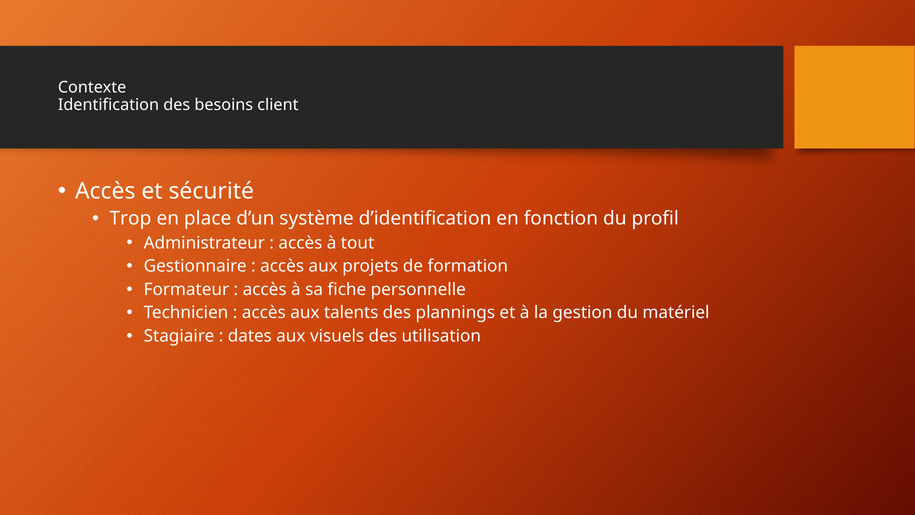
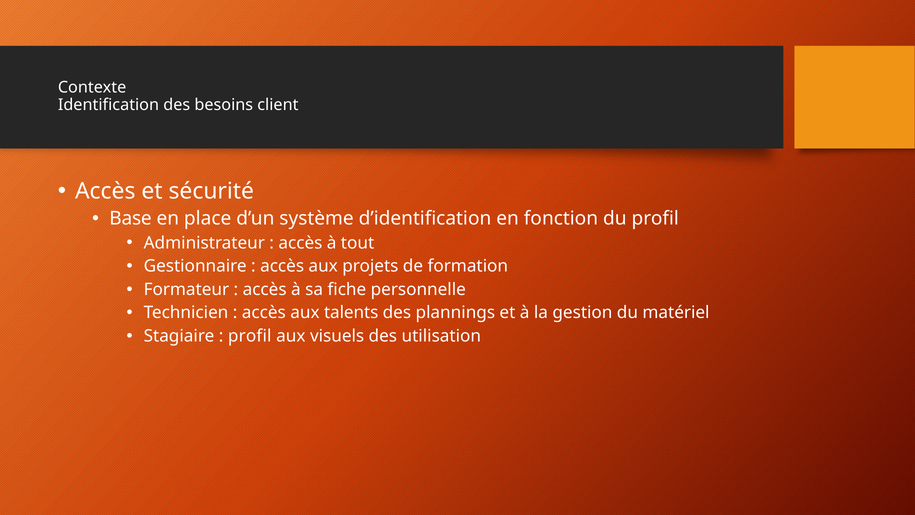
Trop: Trop -> Base (131, 218)
dates: dates -> profil (250, 336)
